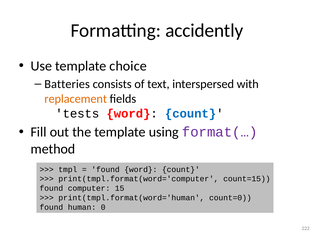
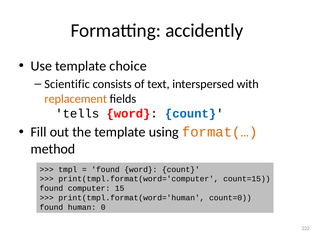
Batteries: Batteries -> Scientific (67, 84)
tests: tests -> tells (77, 113)
format(… colour: purple -> orange (220, 132)
